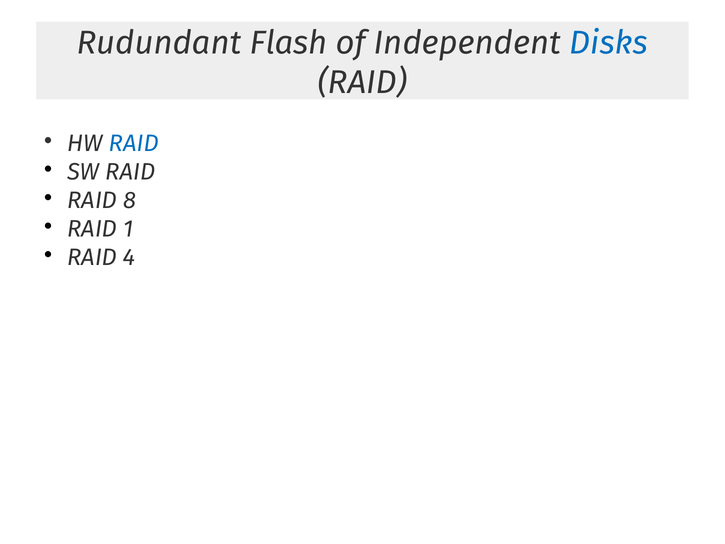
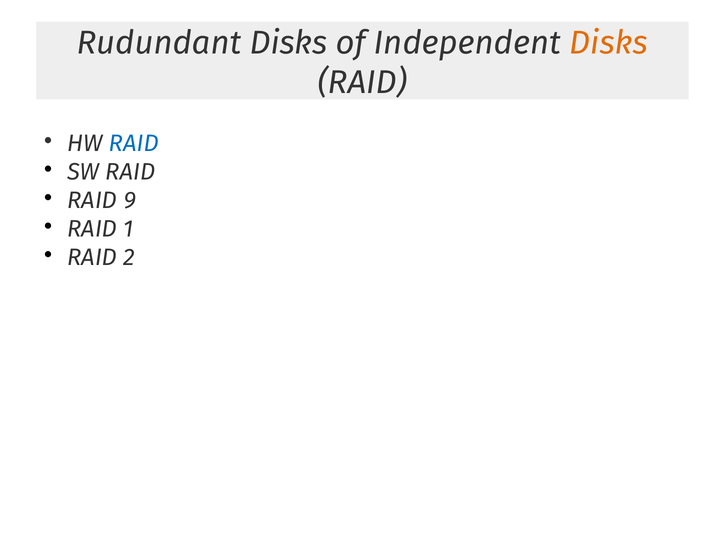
Rudundant Flash: Flash -> Disks (289, 43)
Disks colour: blue -> orange (609, 43)
8: 8 -> 9 (130, 200)
4: 4 -> 2 (129, 257)
